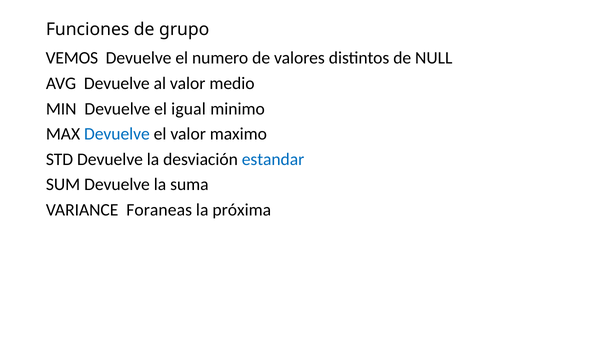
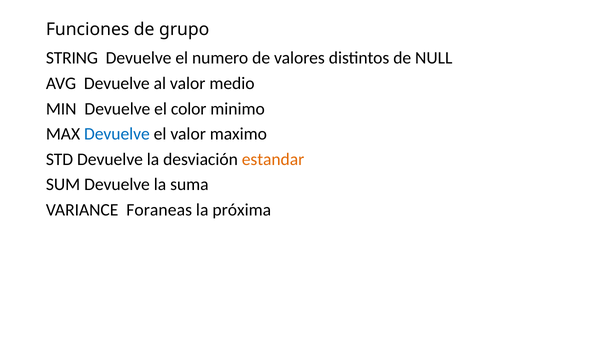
VEMOS: VEMOS -> STRING (72, 58)
igual: igual -> color (189, 109)
estandar colour: blue -> orange (273, 159)
